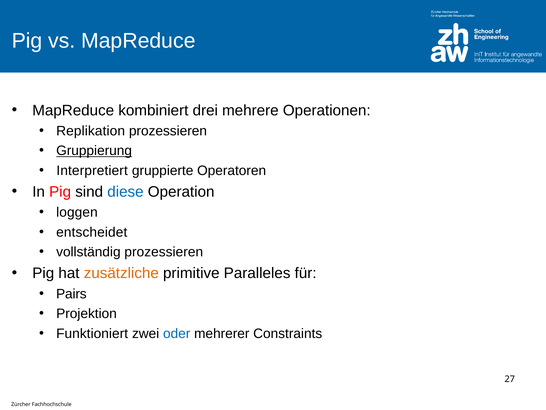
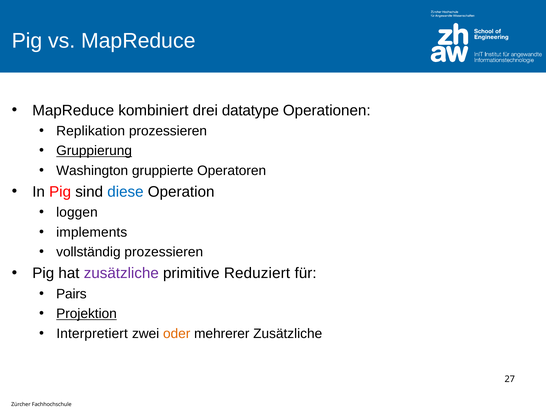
mehrere: mehrere -> datatype (250, 110)
Interpretiert: Interpretiert -> Washington (92, 170)
entscheidet: entscheidet -> implements (92, 232)
zusätzliche colour: orange -> purple (121, 273)
Paralleles: Paralleles -> Reduziert (257, 273)
Projektion underline: none -> present (86, 313)
Funktioniert: Funktioniert -> Interpretiert (92, 333)
oder colour: blue -> orange (177, 333)
mehrerer Constraints: Constraints -> Zusätzliche (288, 333)
